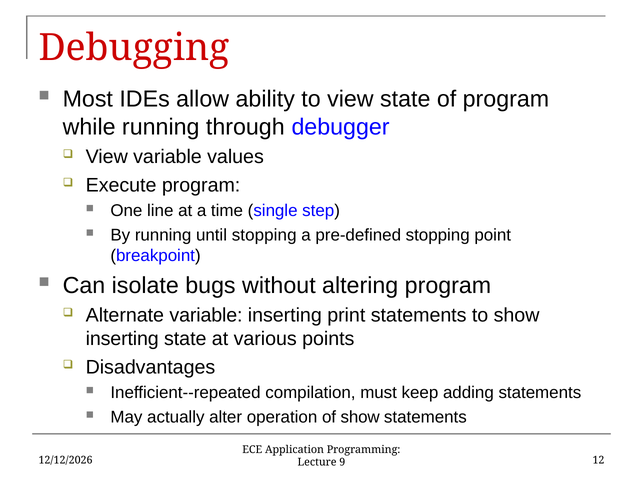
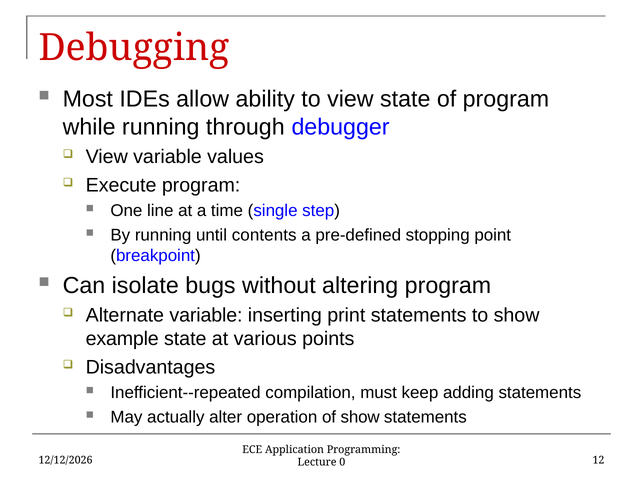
until stopping: stopping -> contents (264, 235)
inserting: inserting -> example (122, 339)
9: 9 -> 0 (342, 463)
